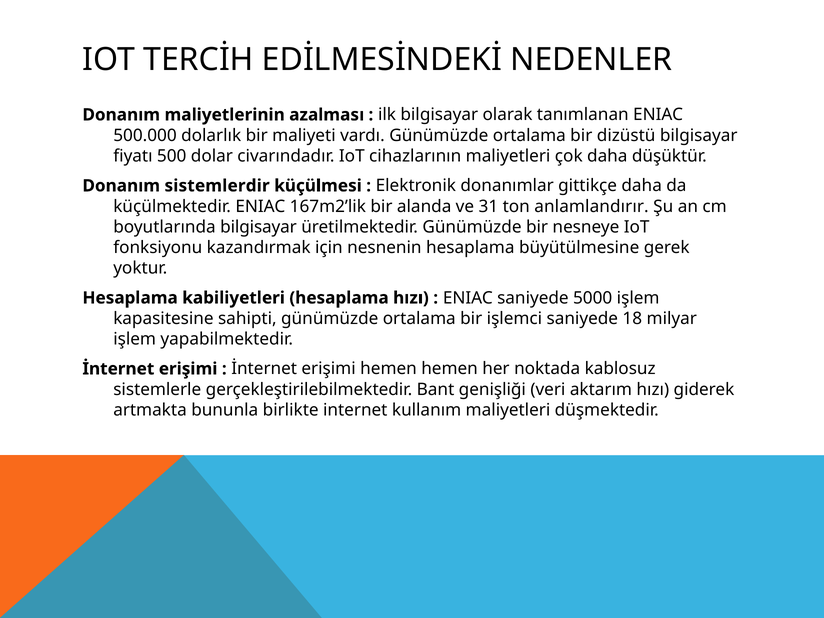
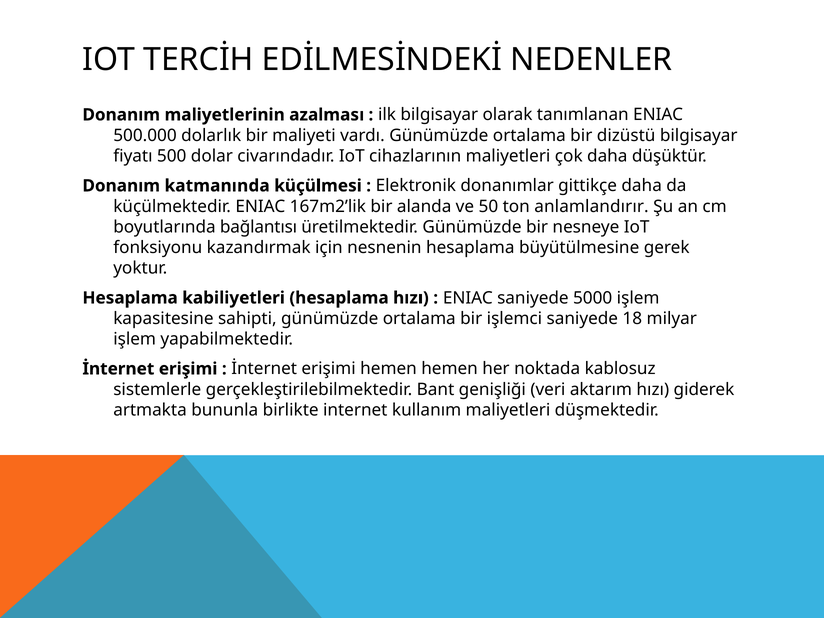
sistemlerdir: sistemlerdir -> katmanında (217, 186)
31: 31 -> 50 (488, 206)
boyutlarında bilgisayar: bilgisayar -> bağlantısı (259, 227)
